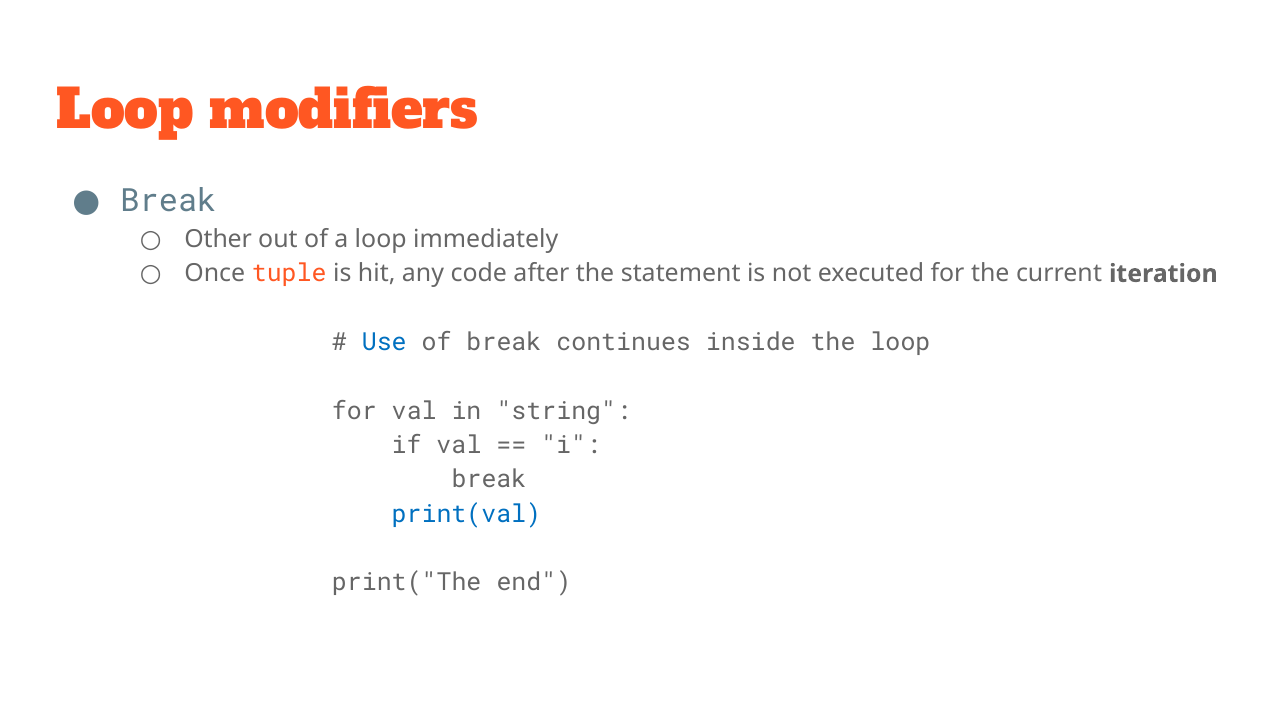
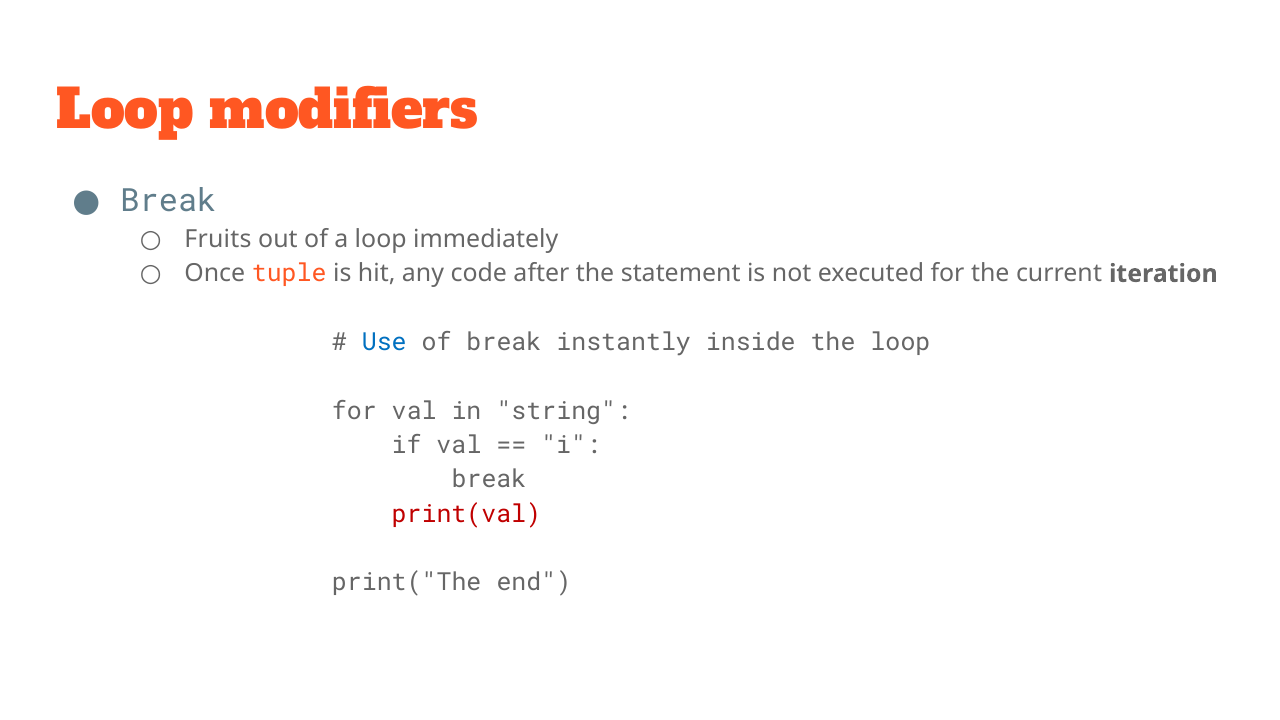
Other: Other -> Fruits (218, 239)
continues: continues -> instantly (624, 342)
print(val colour: blue -> red (466, 514)
